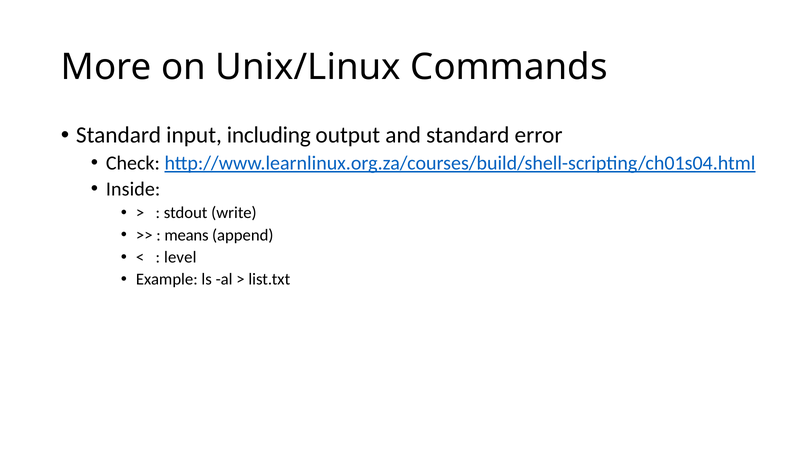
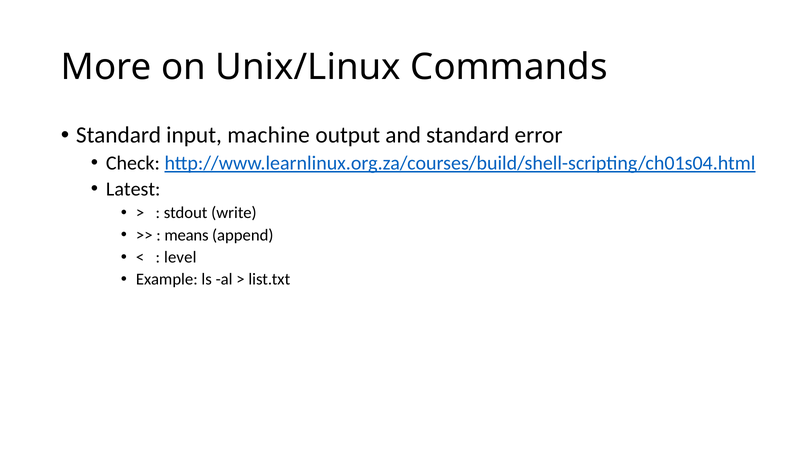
including: including -> machine (269, 135)
Inside: Inside -> Latest (133, 189)
